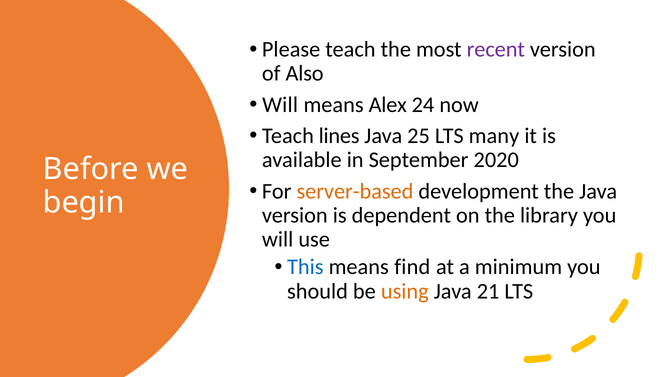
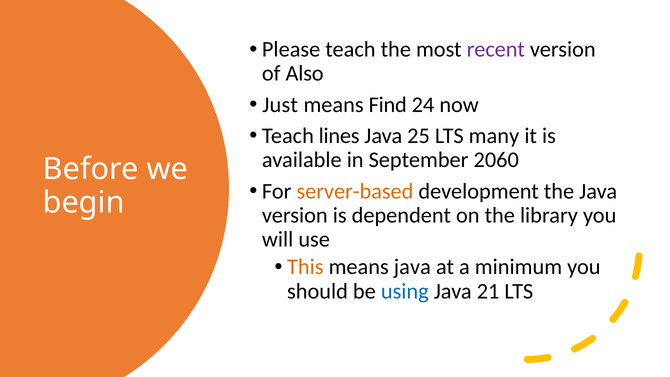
Will: Will -> Just (280, 105)
Alex: Alex -> Find (388, 105)
2020: 2020 -> 2060 (496, 160)
This colour: blue -> orange (305, 267)
means find: find -> java (412, 267)
using colour: orange -> blue (405, 291)
